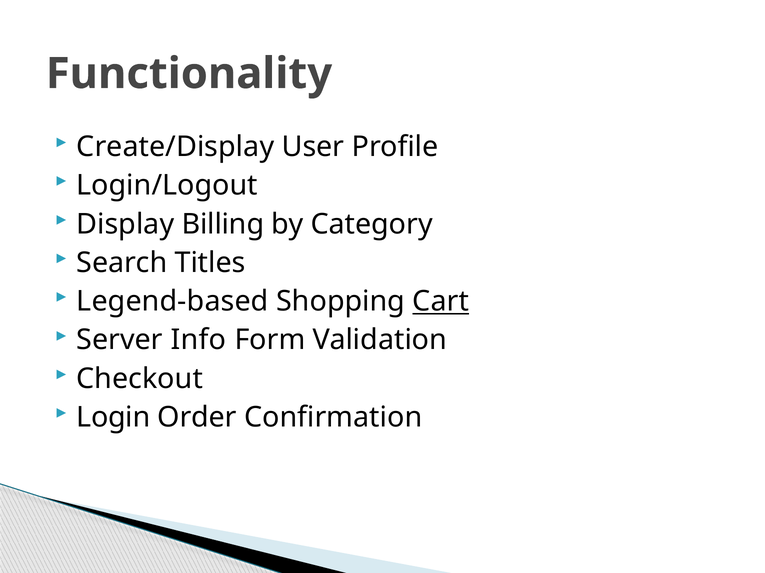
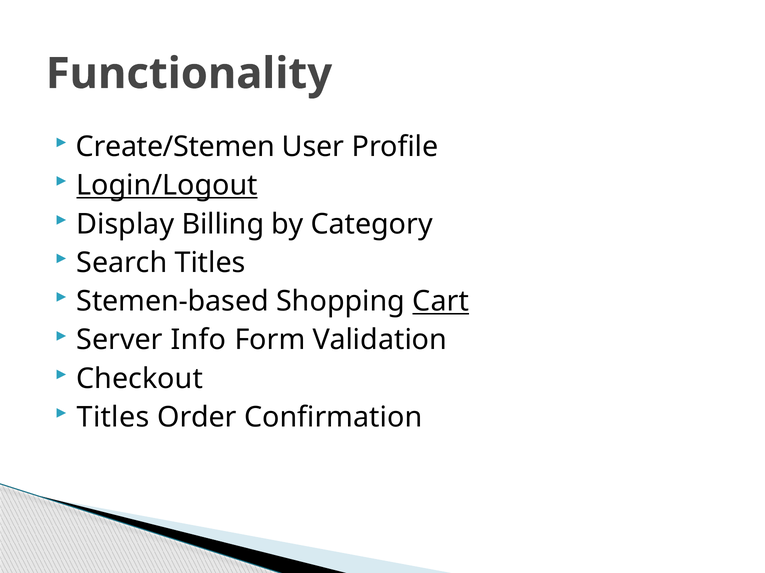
Create/Display: Create/Display -> Create/Stemen (175, 147)
Login/Logout underline: none -> present (167, 186)
Legend-based: Legend-based -> Stemen-based (173, 302)
Login: Login -> Titles (113, 418)
